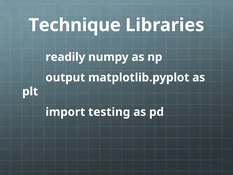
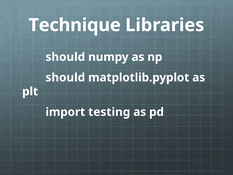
readily: readily -> should (65, 57)
output: output -> should (65, 77)
